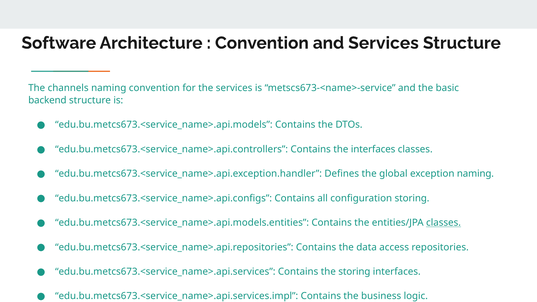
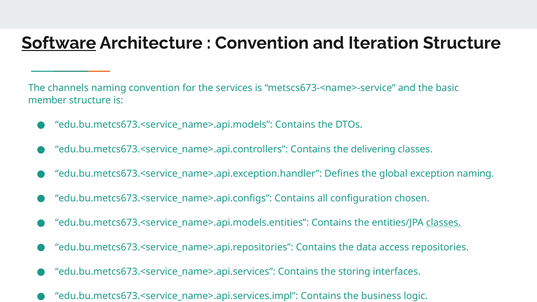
Software underline: none -> present (59, 43)
and Services: Services -> Iteration (384, 43)
backend: backend -> member (47, 100)
the interfaces: interfaces -> delivering (373, 149)
configuration storing: storing -> chosen (412, 198)
